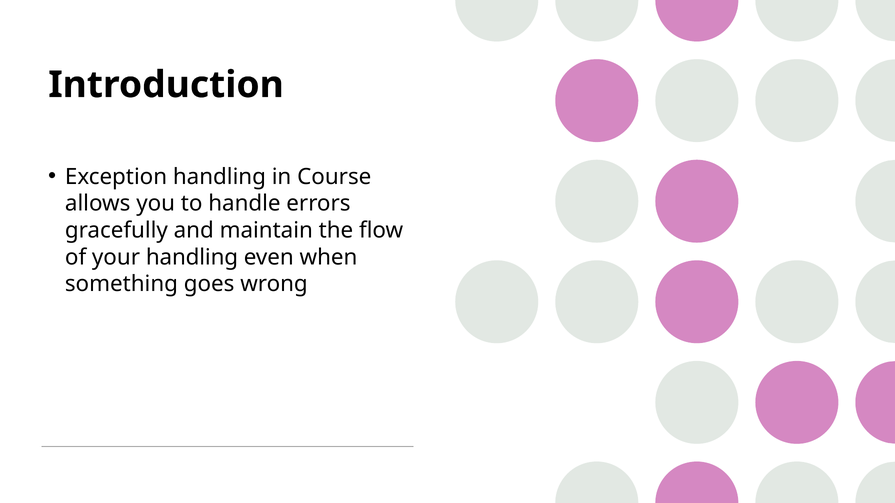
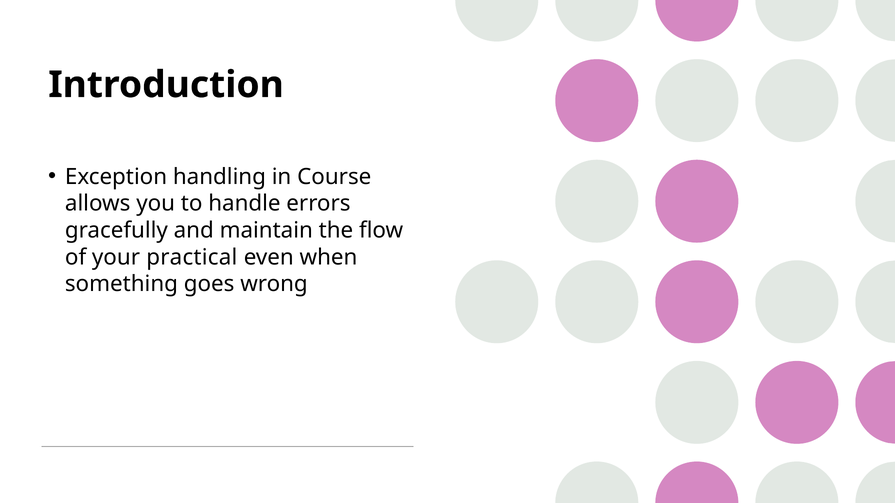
your handling: handling -> practical (192, 257)
